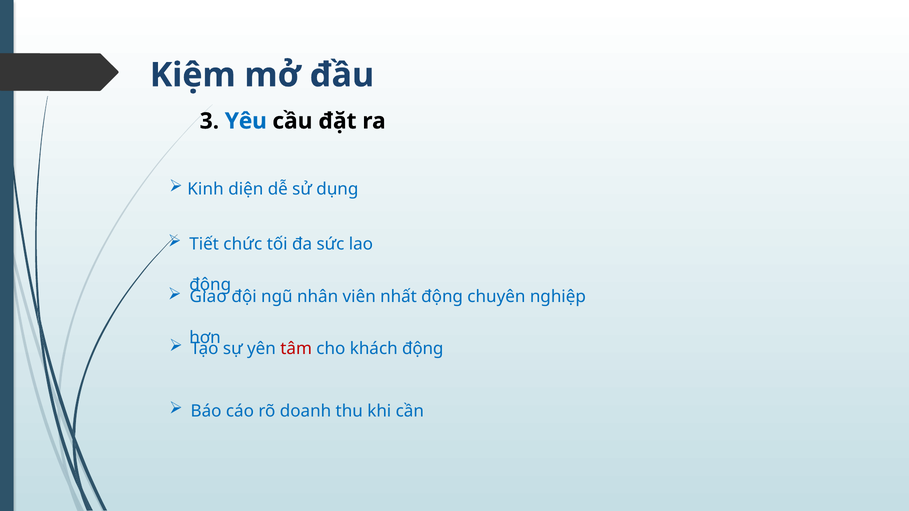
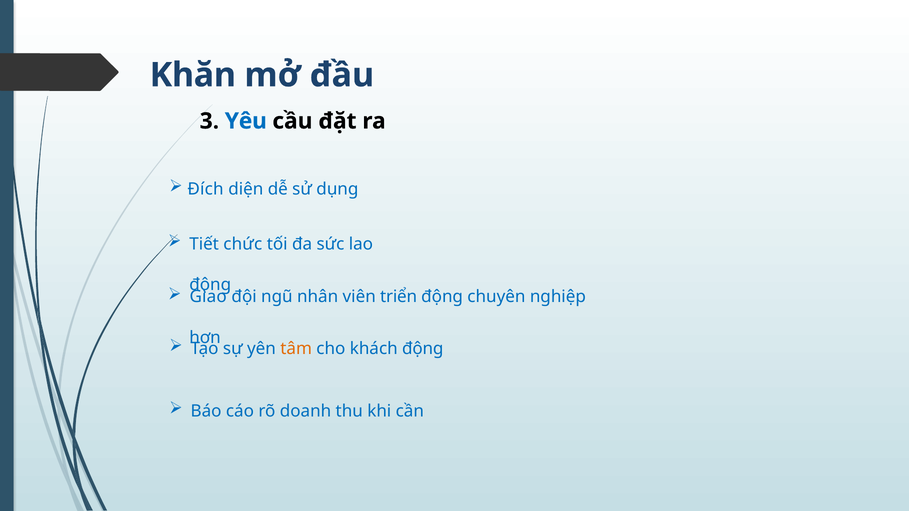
Kiệm: Kiệm -> Khăn (193, 75)
Kinh: Kinh -> Đích (206, 189)
nhất: nhất -> triển (399, 297)
tâm colour: red -> orange (296, 349)
